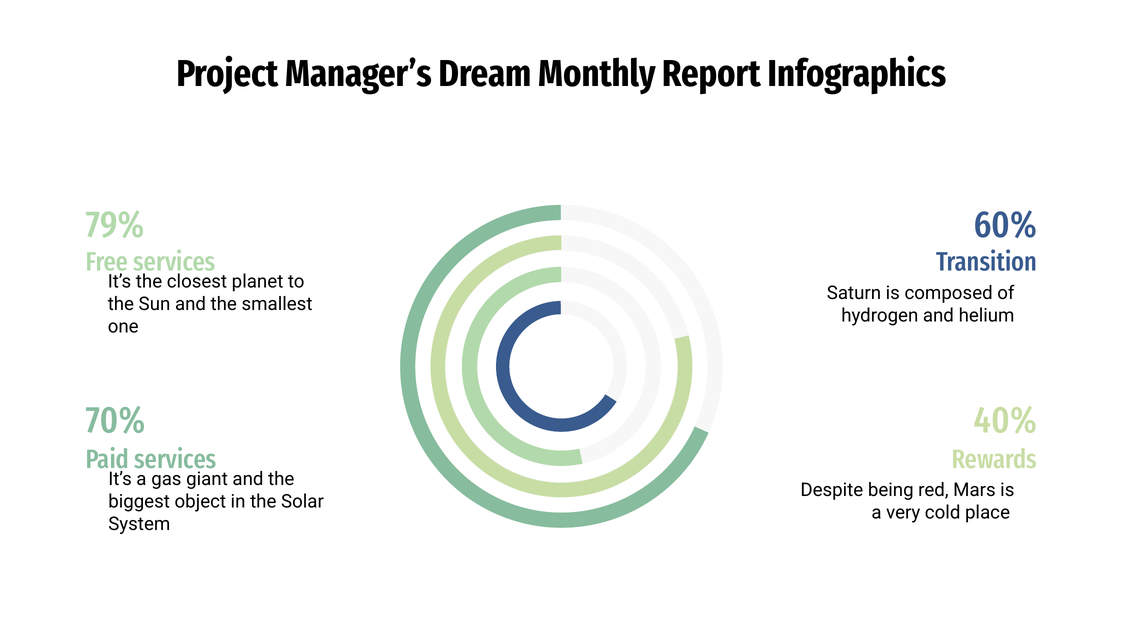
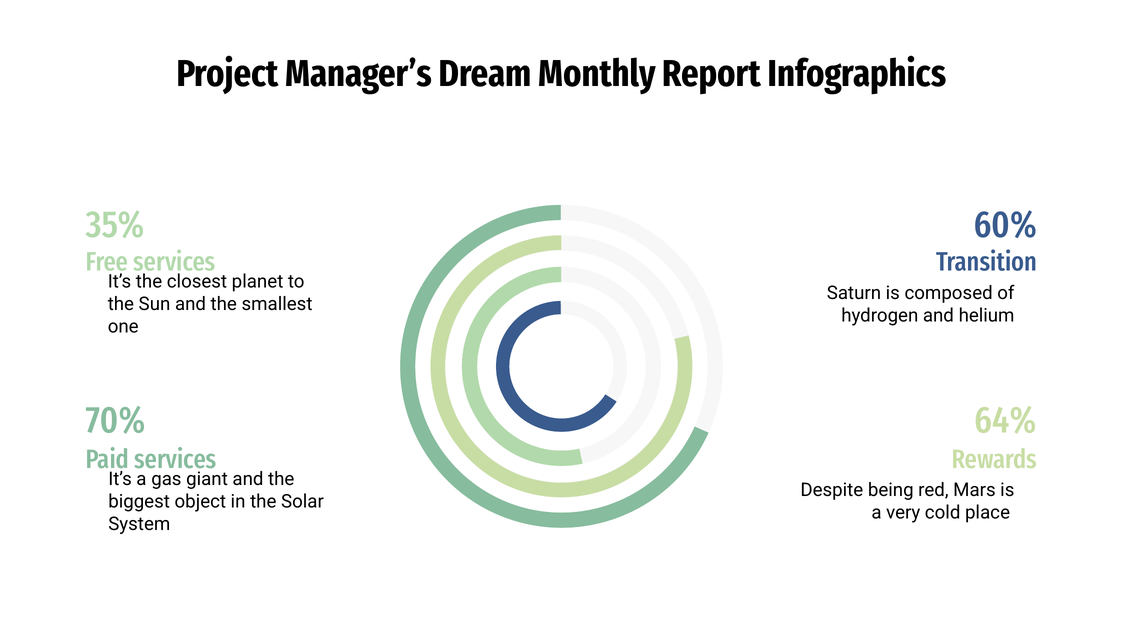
79%: 79% -> 35% (115, 225)
40%: 40% -> 64% (1005, 420)
